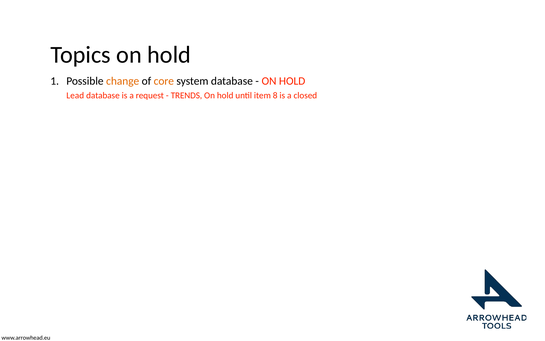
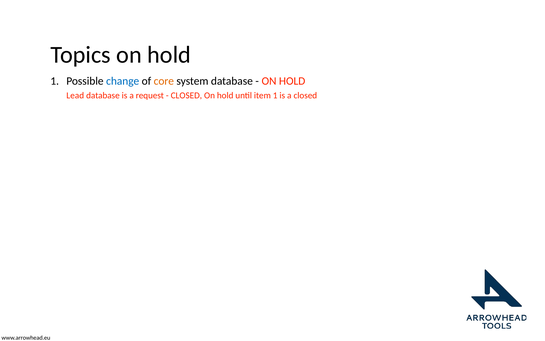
change colour: orange -> blue (123, 81)
TRENDS: TRENDS -> CLOSED (186, 95)
item 8: 8 -> 1 (275, 95)
